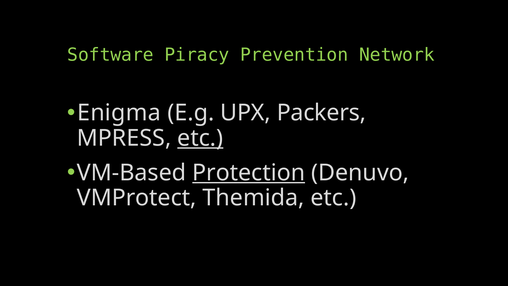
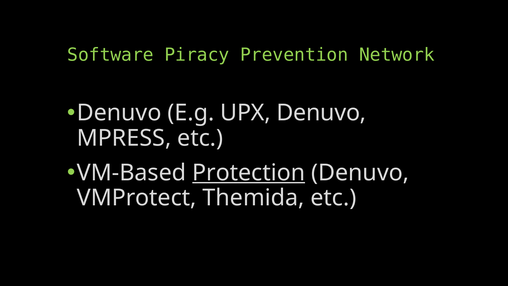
Enigma: Enigma -> Denuvo (119, 113)
UPX Packers: Packers -> Denuvo (321, 113)
etc underline: present -> none (200, 138)
